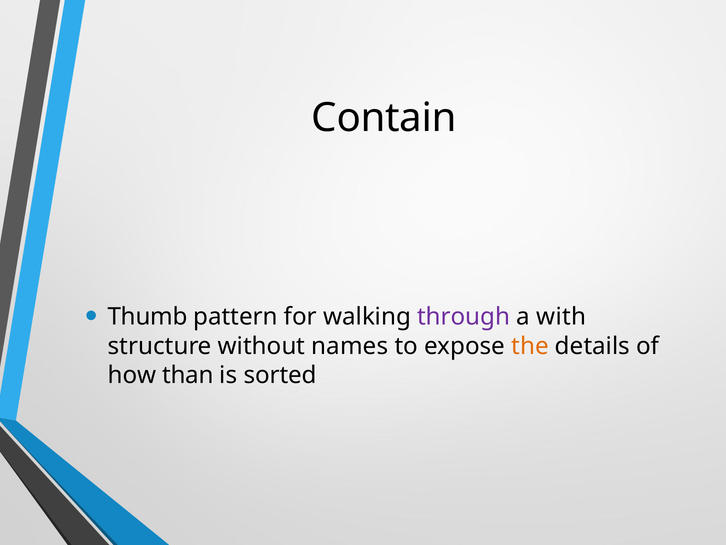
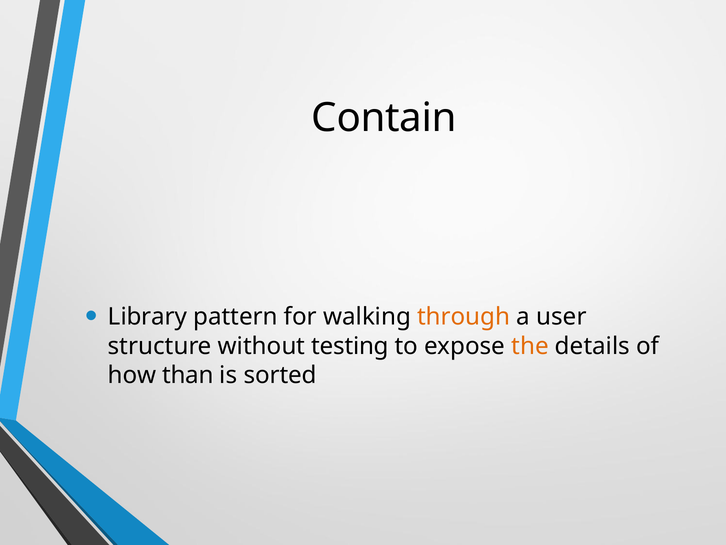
Thumb: Thumb -> Library (148, 317)
through colour: purple -> orange (464, 317)
with: with -> user (561, 317)
names: names -> testing (350, 346)
